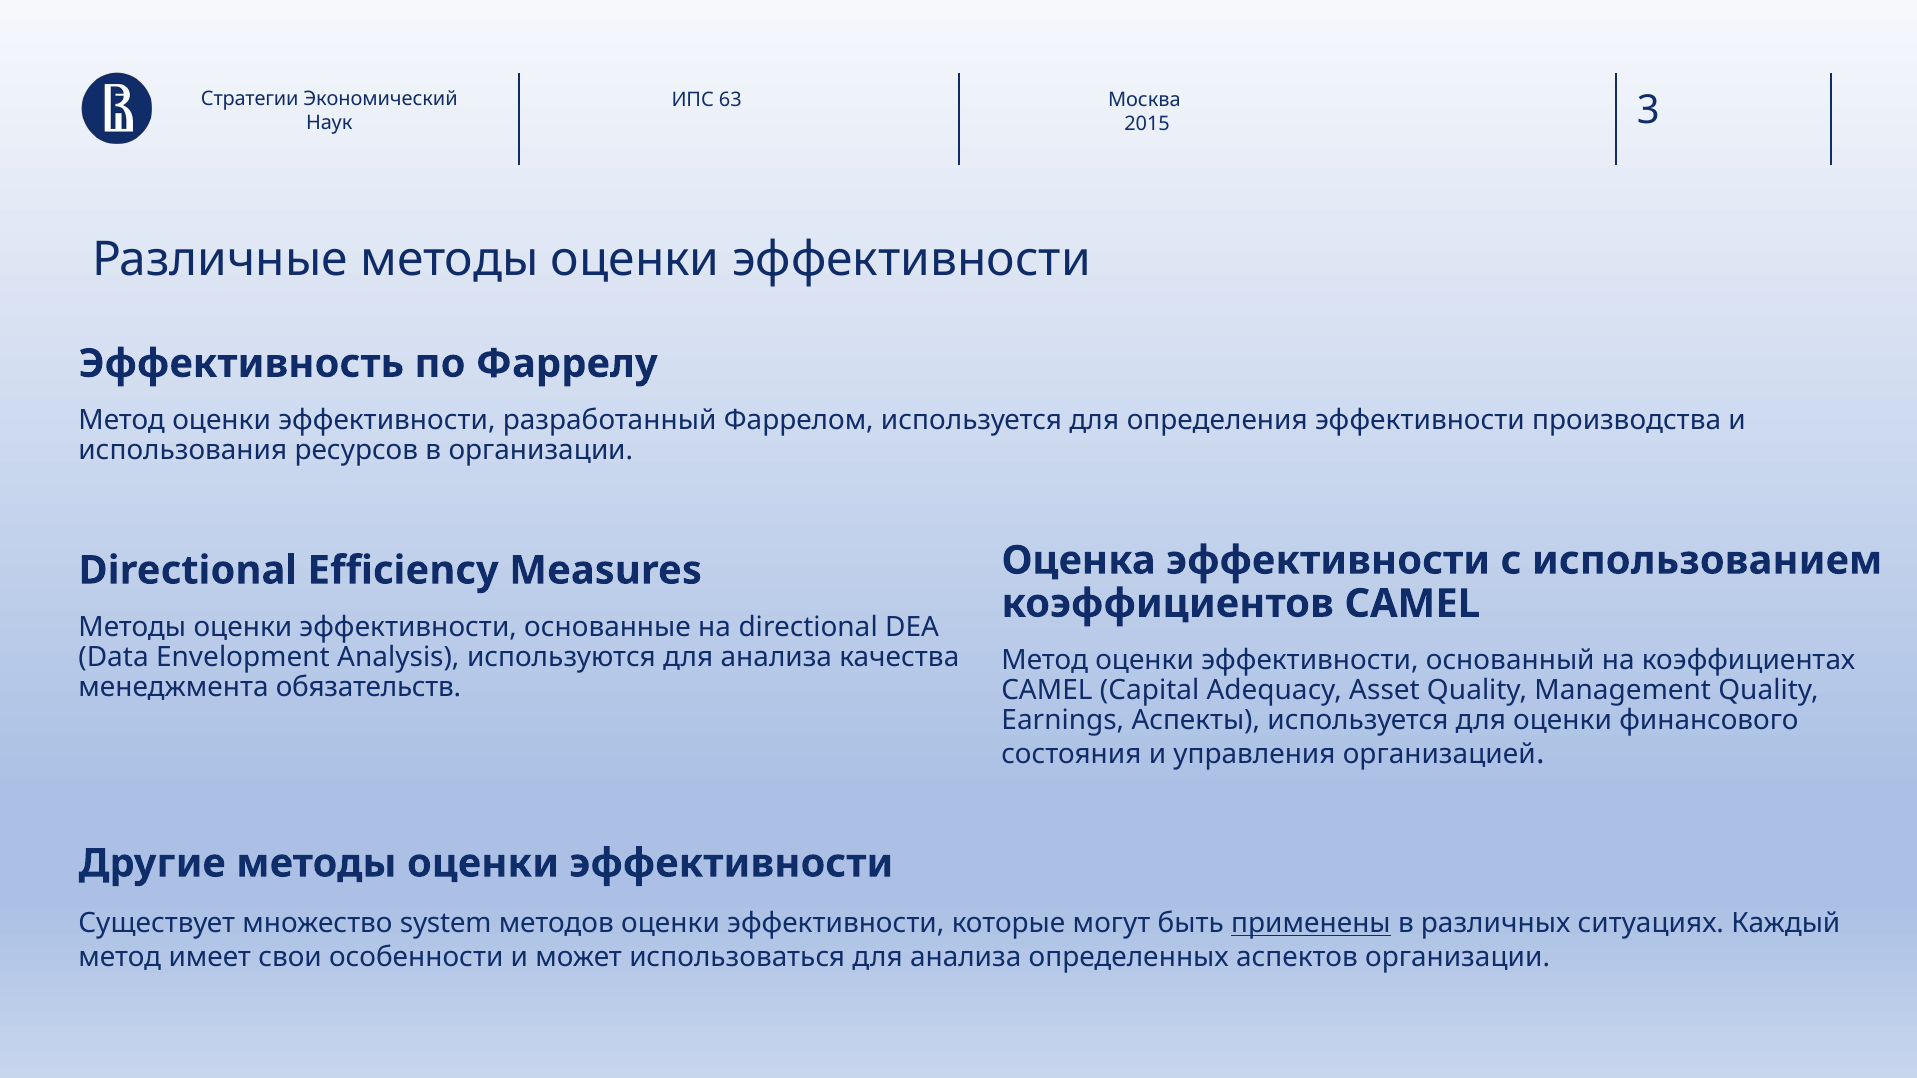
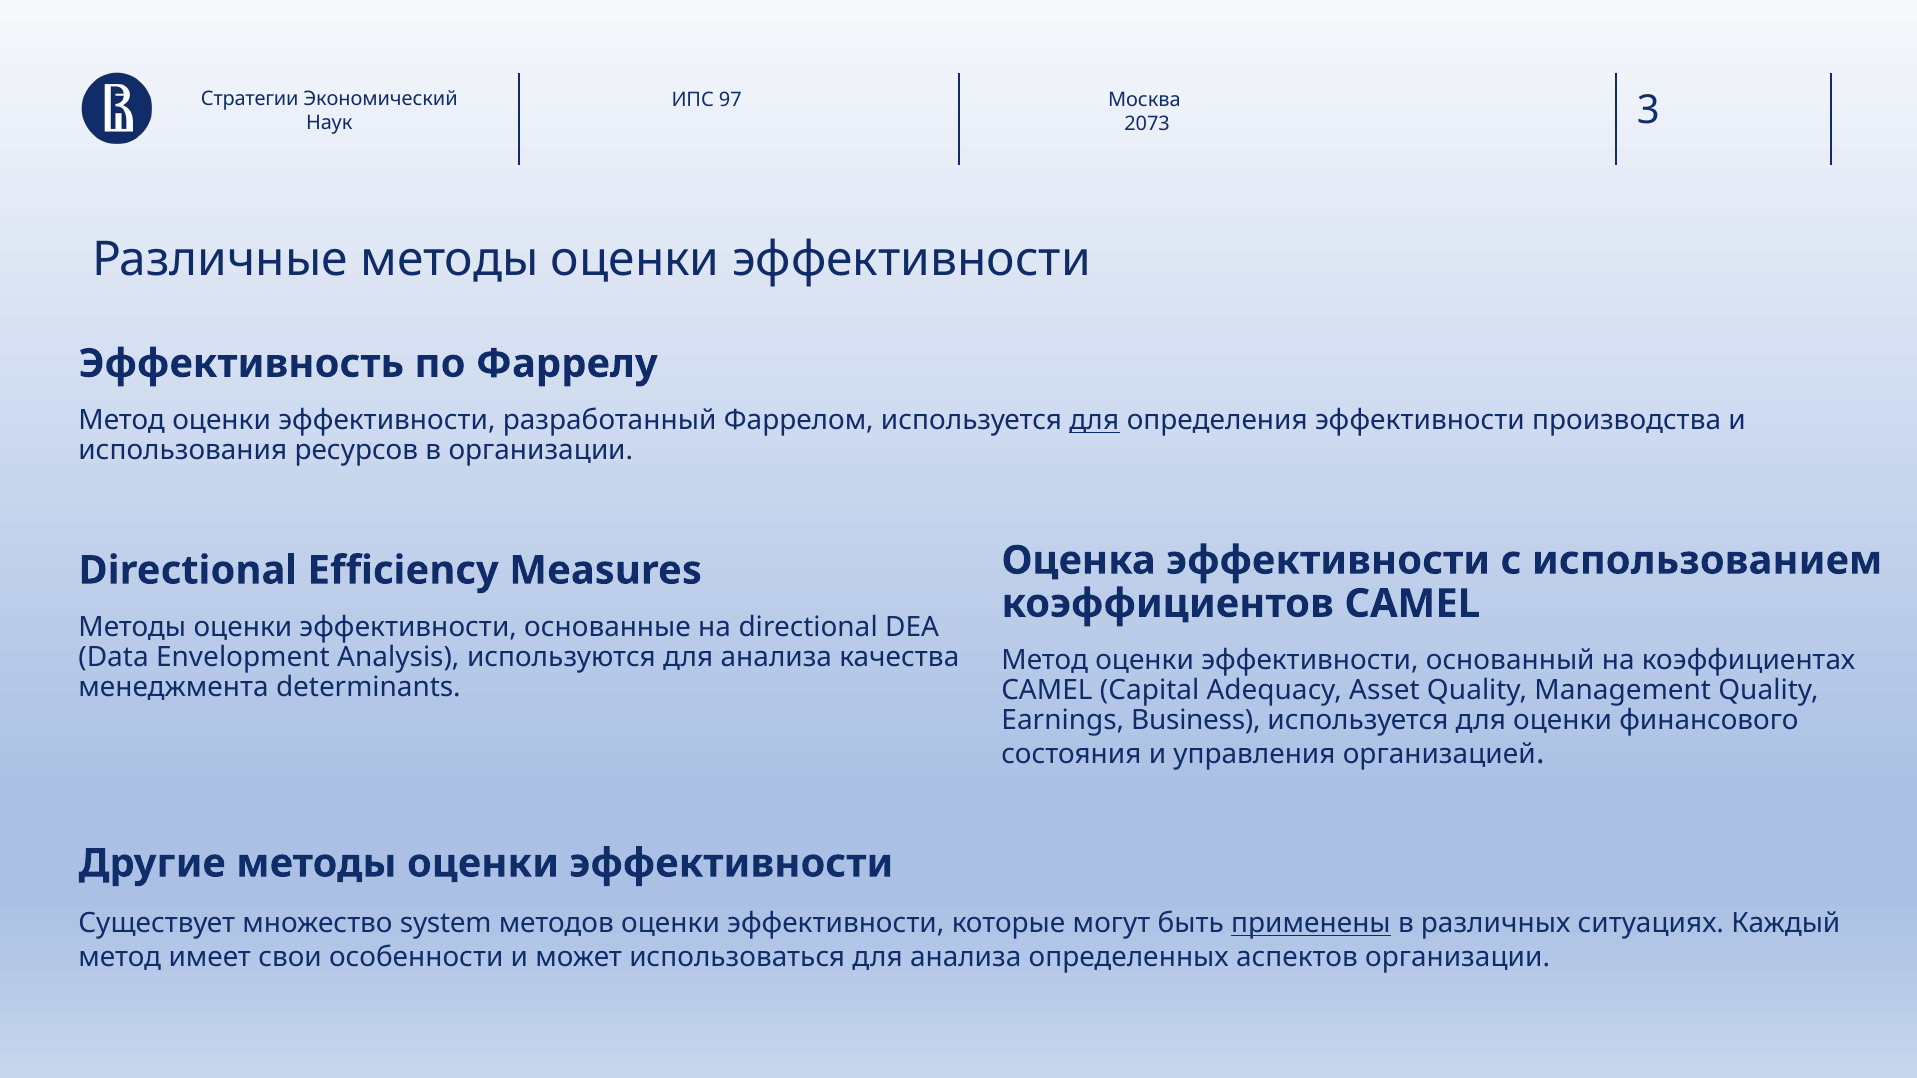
63: 63 -> 97 (730, 100)
2015: 2015 -> 2073 (1147, 124)
для underline: none -> present (1094, 421)
обязательств: обязательств -> determinants (368, 688)
Аспекты: Аспекты -> Business (1196, 721)
